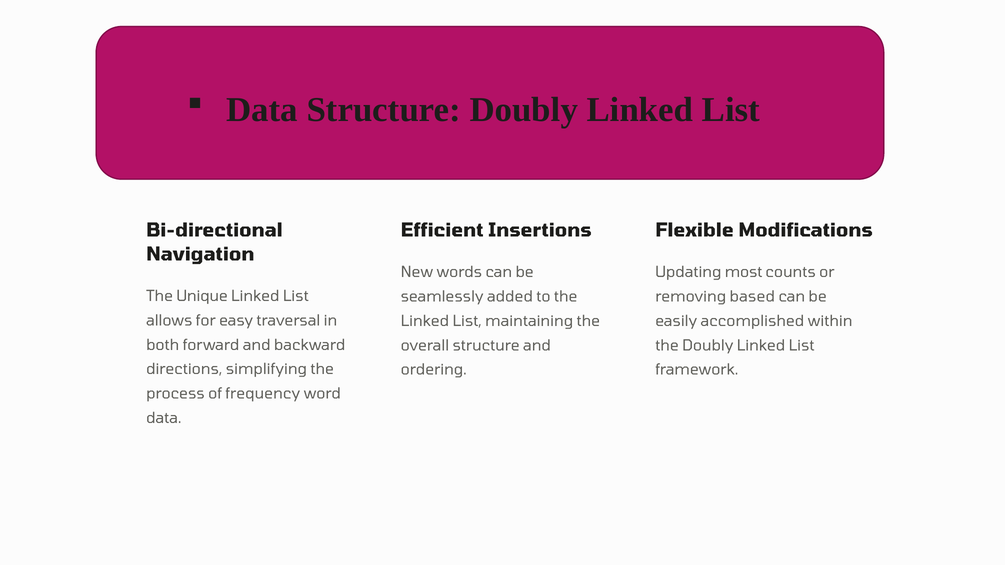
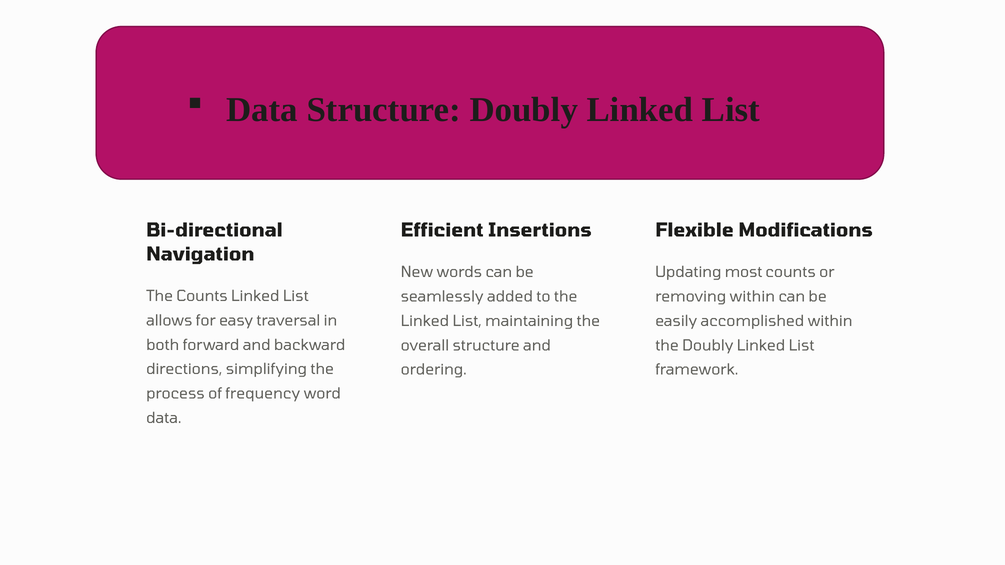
The Unique: Unique -> Counts (202, 296)
removing based: based -> within (752, 297)
